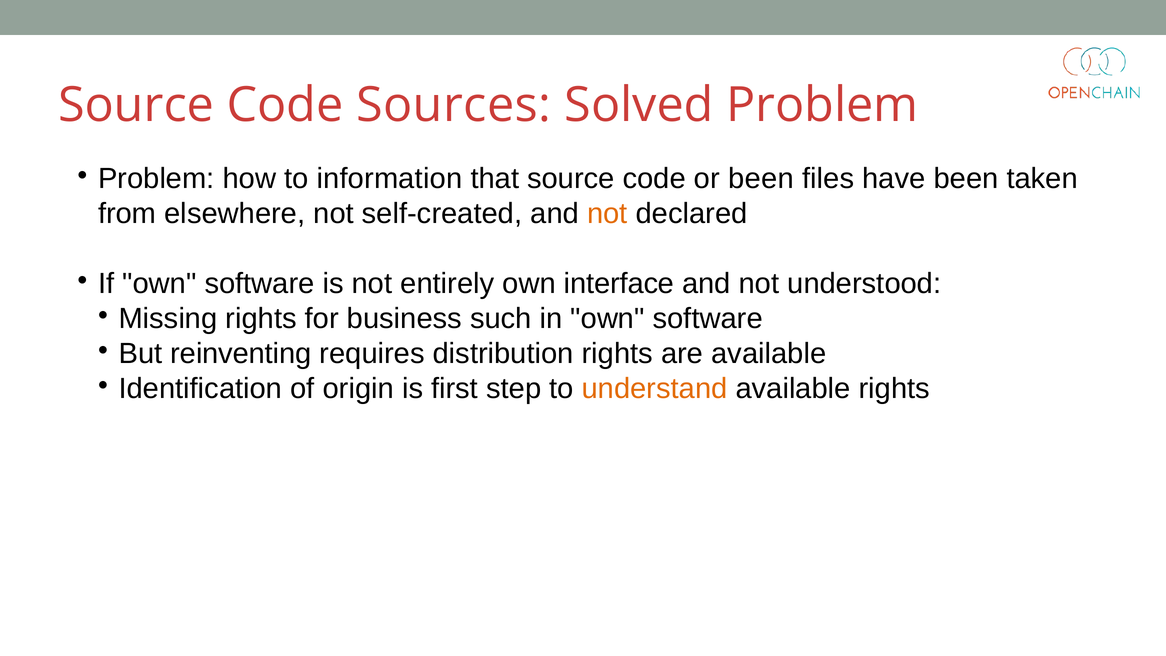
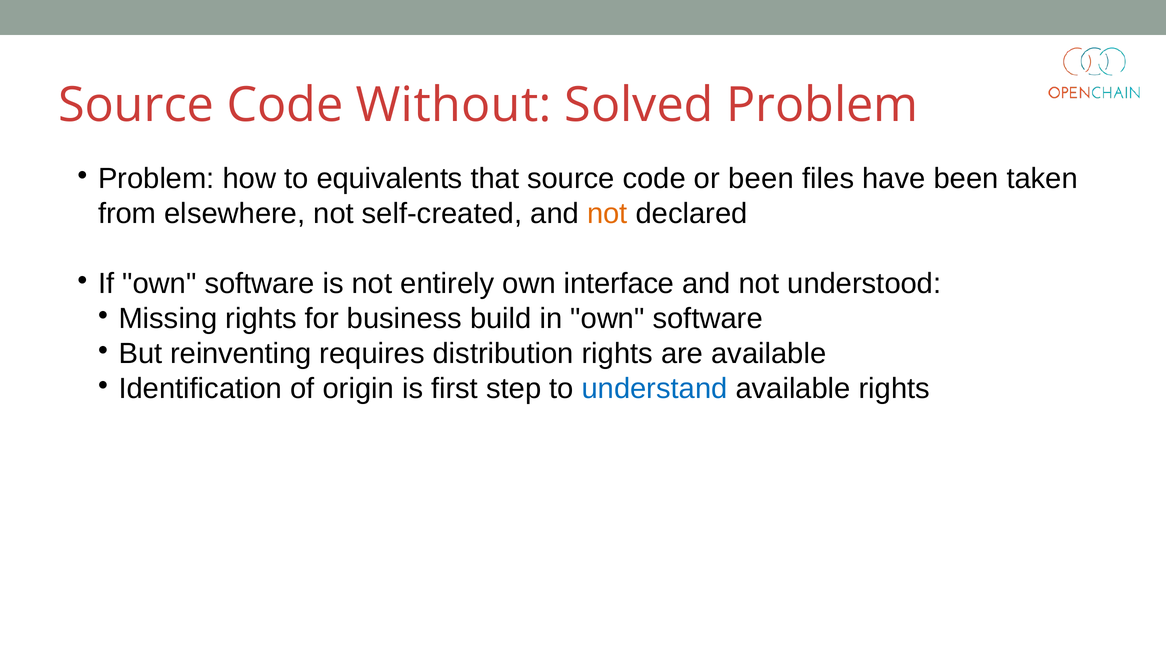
Sources: Sources -> Without (454, 105)
information: information -> equivalents (390, 179)
such: such -> build (501, 319)
understand colour: orange -> blue (655, 389)
